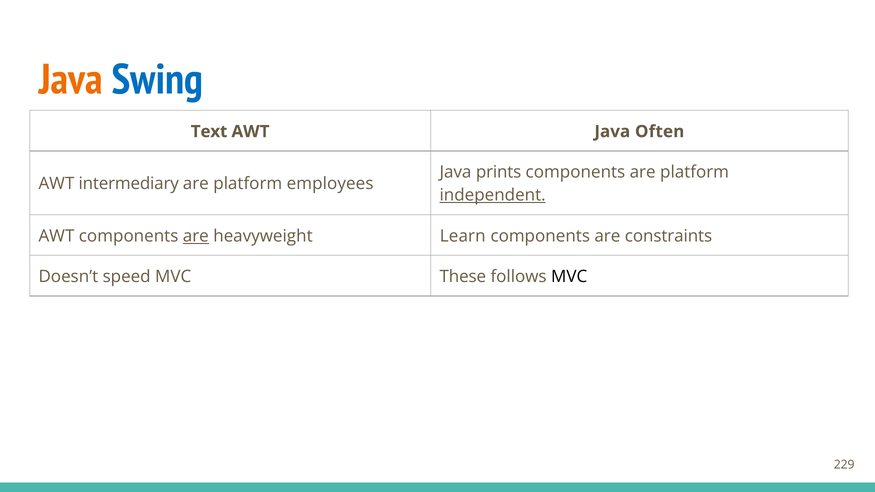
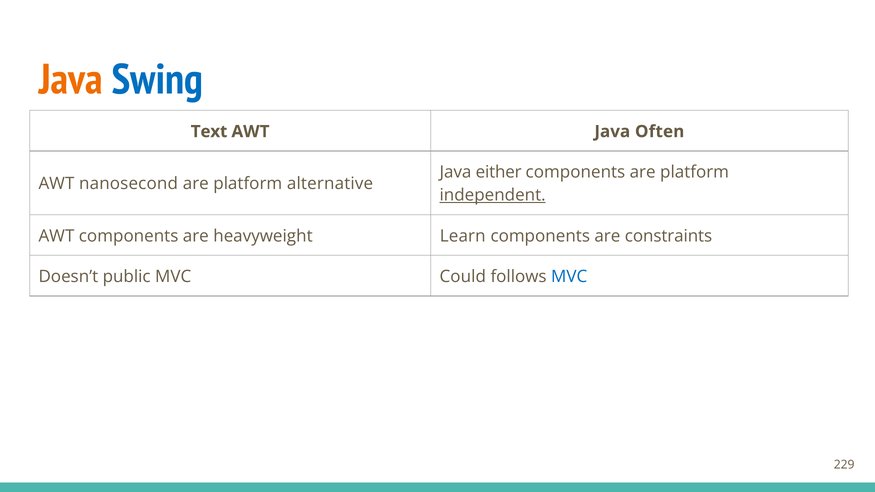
prints: prints -> either (499, 172)
intermediary: intermediary -> nanosecond (128, 184)
employees: employees -> alternative (330, 184)
are underline: present -> none (196, 236)
speed: speed -> public (127, 277)
These: These -> Could (463, 277)
MVC colour: black -> blue (569, 277)
